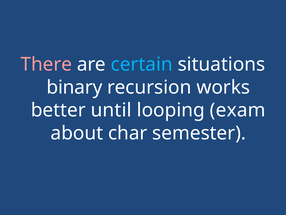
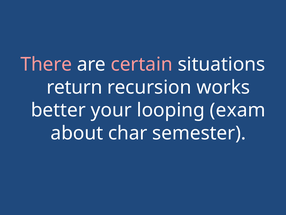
certain colour: light blue -> pink (142, 64)
binary: binary -> return (74, 87)
until: until -> your (111, 110)
